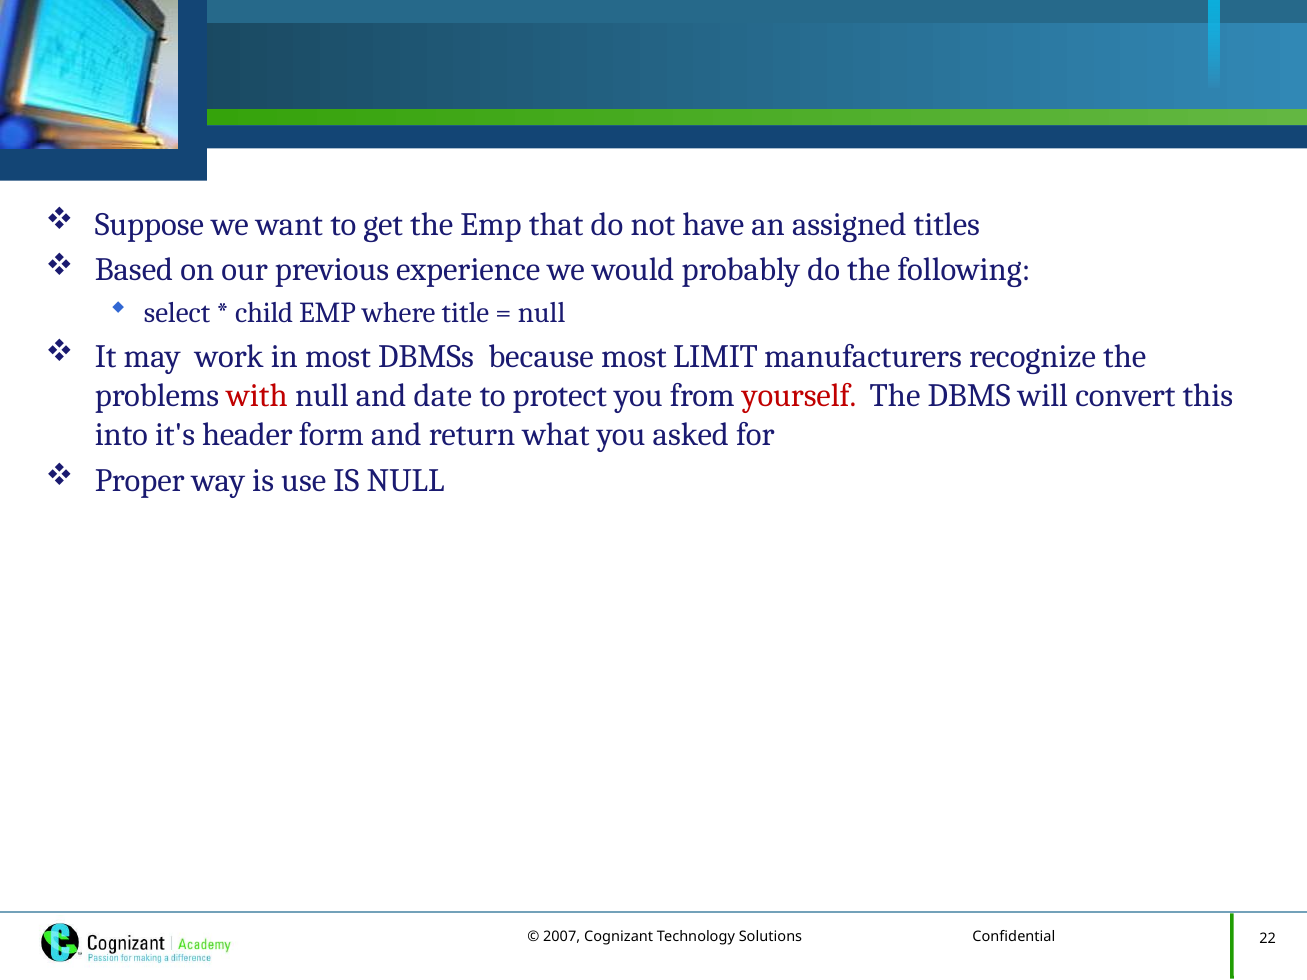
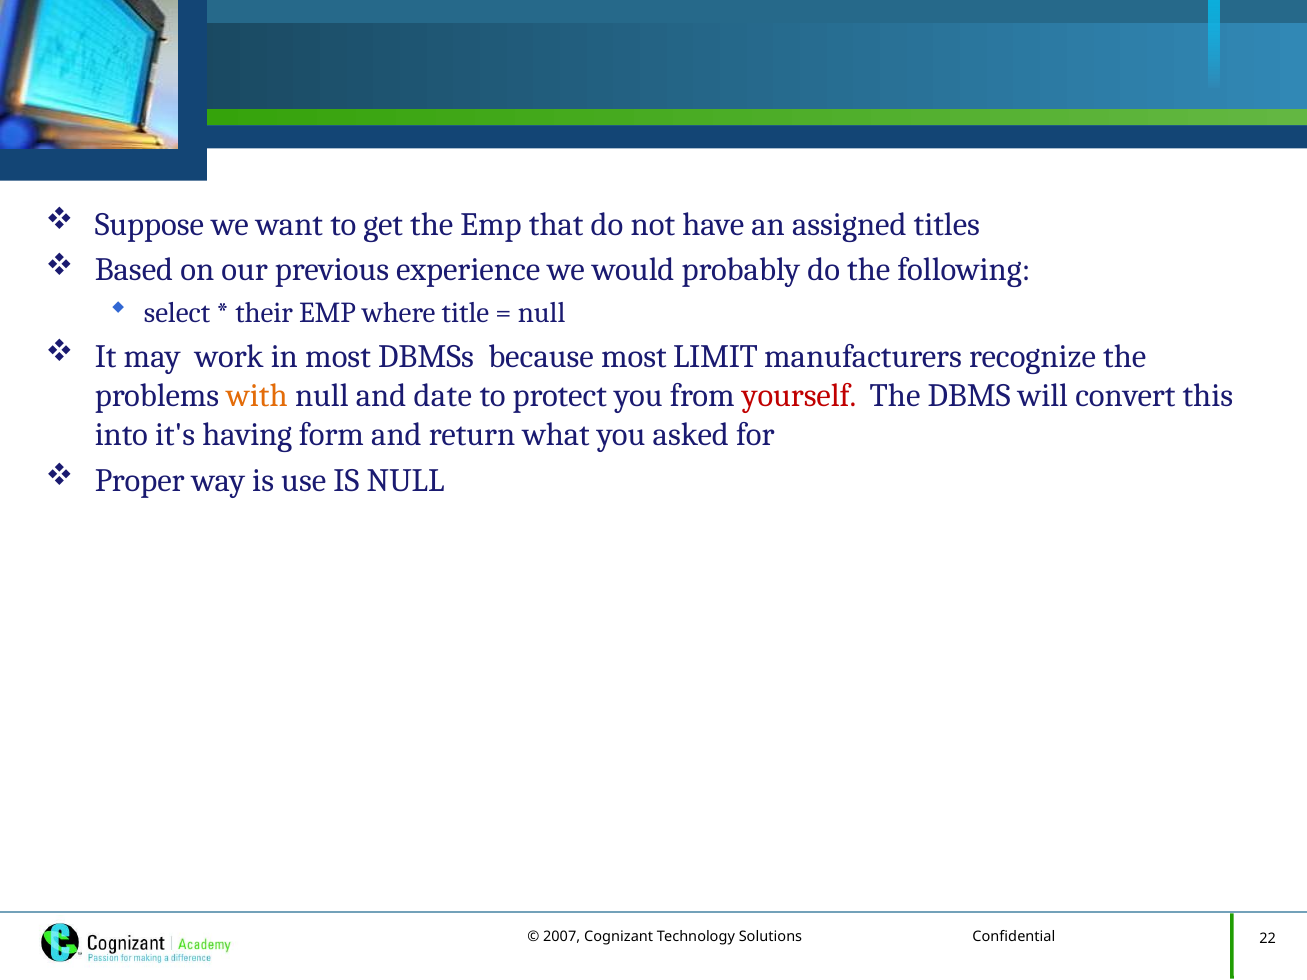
child: child -> their (264, 313)
with colour: red -> orange (257, 396)
header: header -> having (247, 435)
